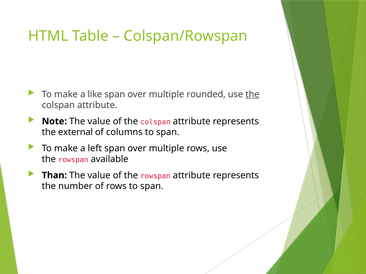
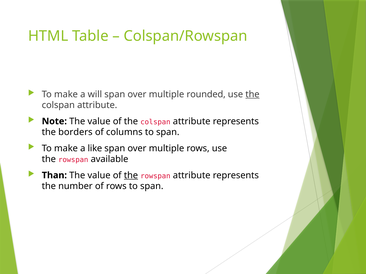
like: like -> will (95, 94)
external: external -> borders (75, 132)
left: left -> like (95, 149)
the underline: none -> present (131, 176)
